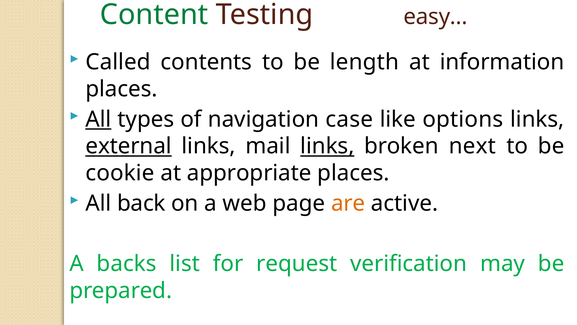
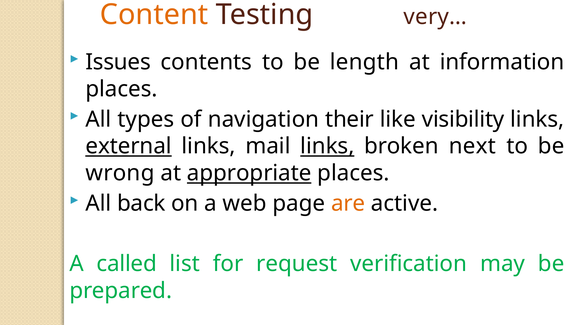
Content colour: green -> orange (154, 15)
easy…: easy… -> very… (435, 17)
Called: Called -> Issues (118, 62)
All underline: present -> none (98, 119)
case: case -> their (350, 119)
options: options -> visibility (463, 119)
cookie: cookie -> wrong (120, 173)
appropriate underline: none -> present (249, 173)
backs: backs -> called (127, 263)
